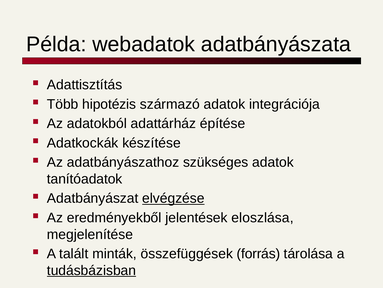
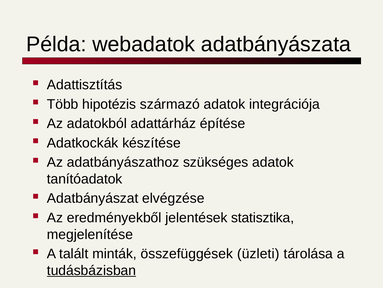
elvégzése underline: present -> none (173, 198)
eloszlása: eloszlása -> statisztika (263, 217)
forrás: forrás -> üzleti (258, 253)
